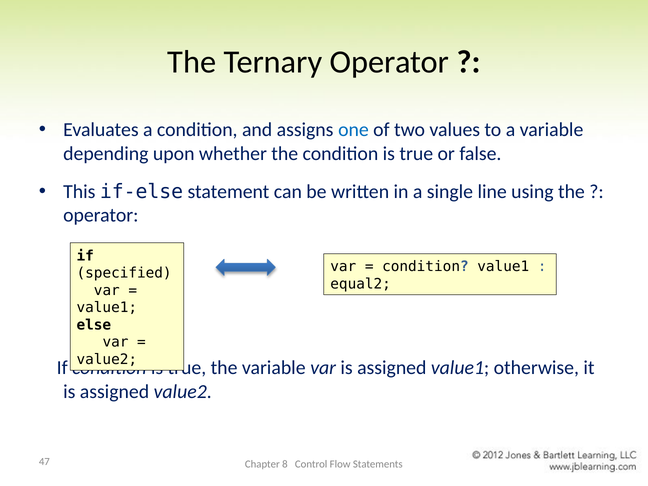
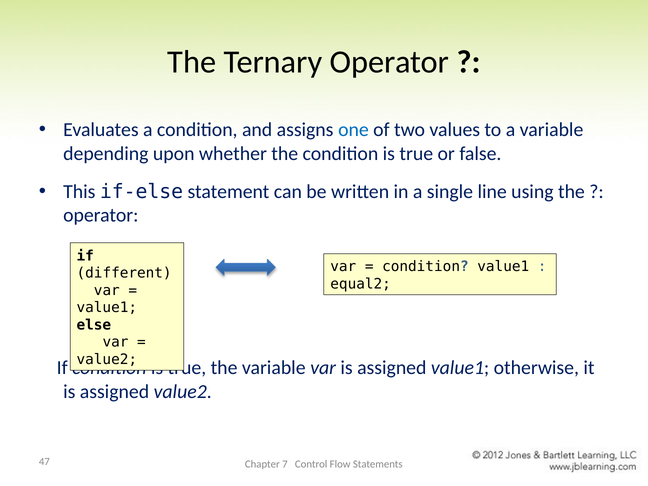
specified: specified -> different (124, 273)
8: 8 -> 7 (285, 464)
